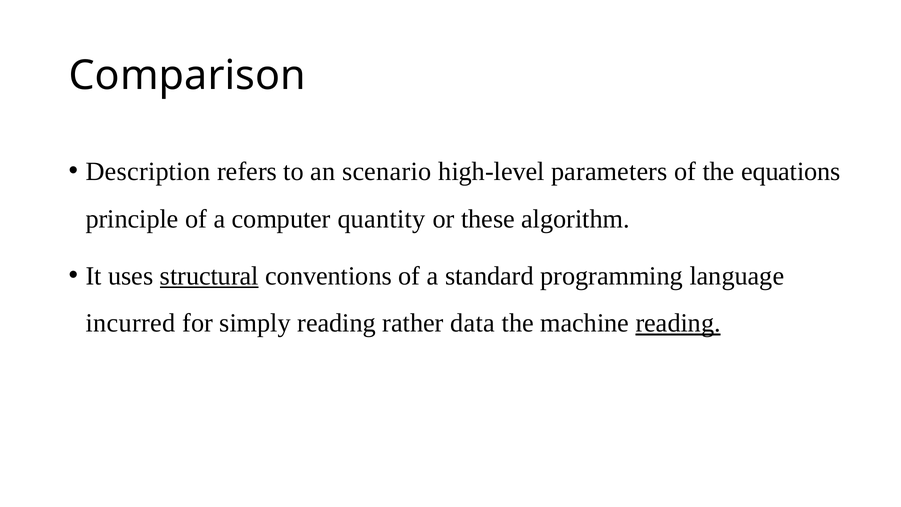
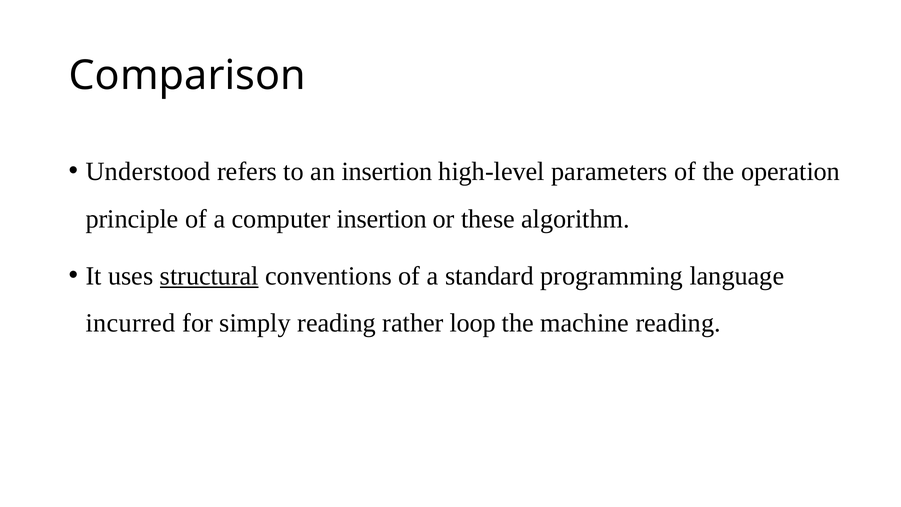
Description: Description -> Understood (148, 172)
an scenario: scenario -> insertion (387, 172)
equations: equations -> operation (791, 172)
computer quantity: quantity -> insertion (382, 219)
data: data -> loop (473, 323)
reading underline: present -> none (678, 323)
